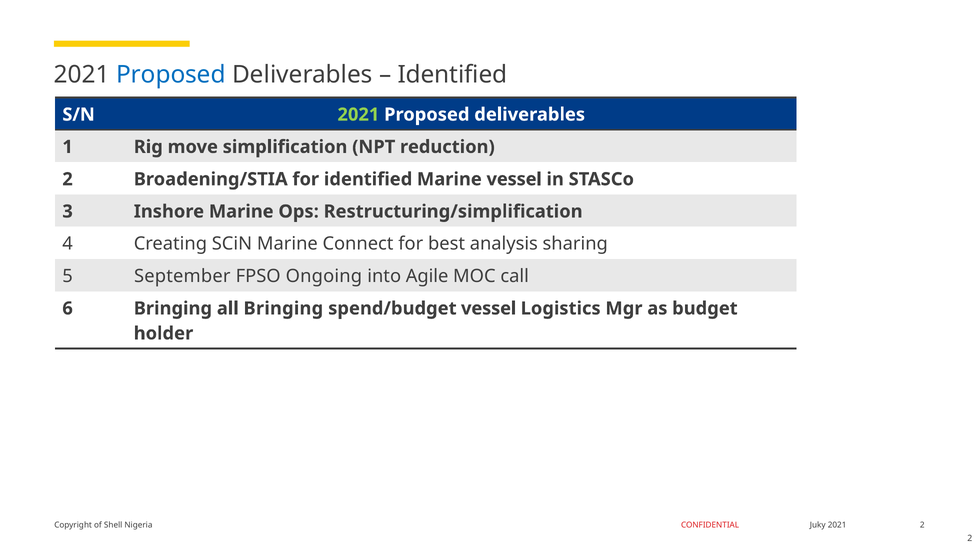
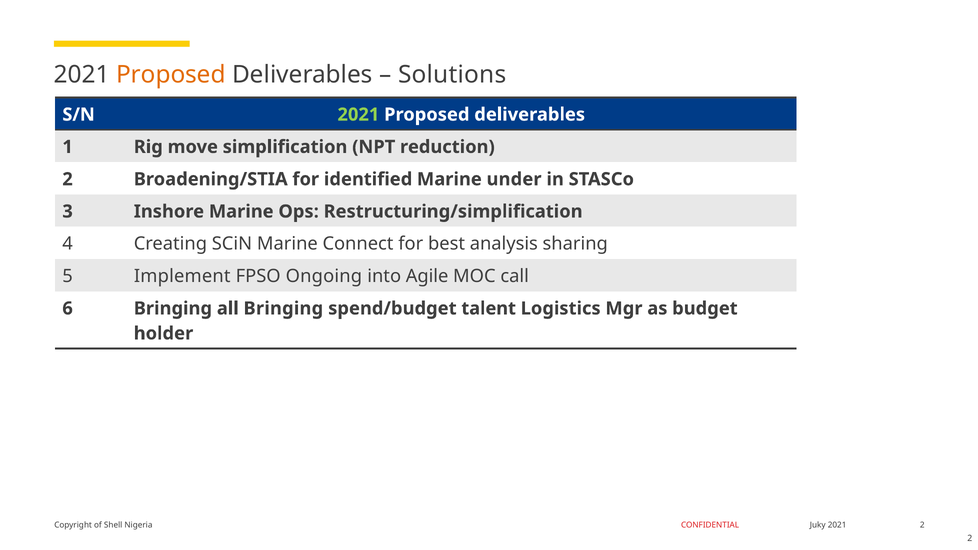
Proposed colour: blue -> orange (171, 75)
Identified: Identified -> Solutions (452, 75)
Marine vessel: vessel -> under (514, 179)
September: September -> Implement (182, 276)
spend/budget vessel: vessel -> talent (489, 309)
